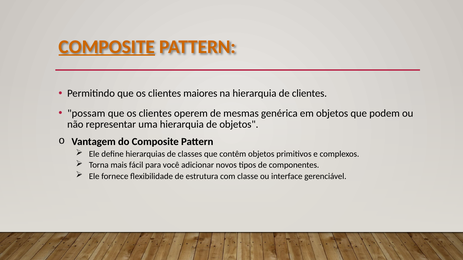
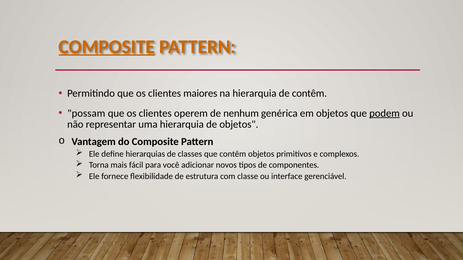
de clientes: clientes -> contêm (309, 94)
mesmas: mesmas -> nenhum (241, 113)
podem underline: none -> present (385, 113)
